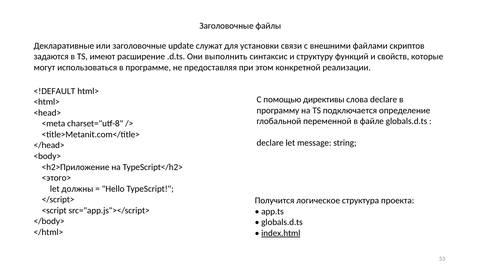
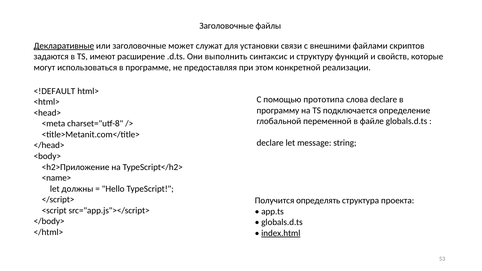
Декларативные underline: none -> present (64, 46)
update: update -> может (181, 46)
директивы: директивы -> прототипа (324, 100)
<этого>: <этого> -> <name> (56, 178)
логическое: логическое -> определять (318, 201)
